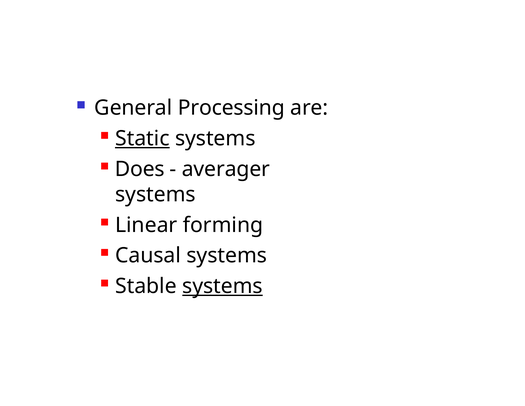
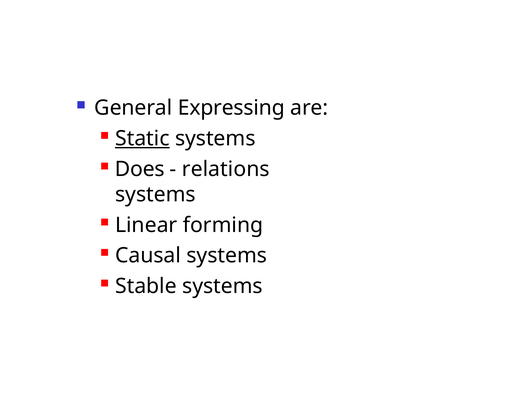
Processing: Processing -> Expressing (231, 108)
averager: averager -> relations (226, 169)
systems underline: present -> none (223, 286)
